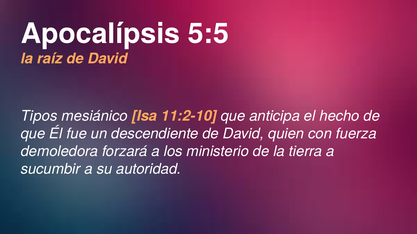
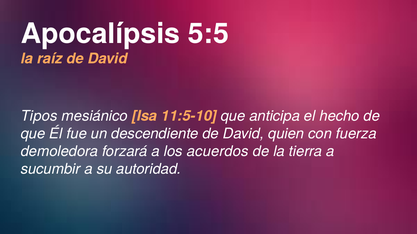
11:2-10: 11:2-10 -> 11:5-10 (189, 116)
ministerio: ministerio -> acuerdos (218, 152)
